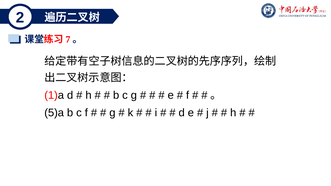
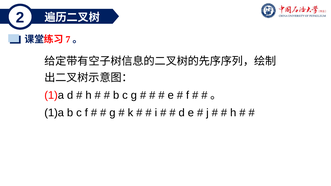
5)a: 5)a -> 1)a (54, 113)
